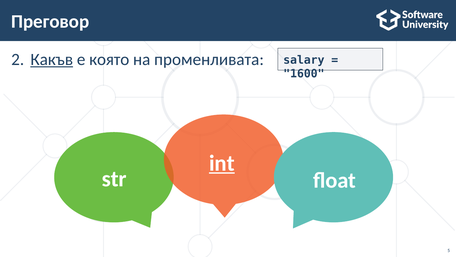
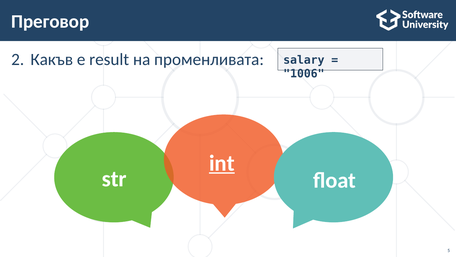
Какъв underline: present -> none (52, 59)
която: която -> result (109, 59)
1600: 1600 -> 1006 (304, 73)
